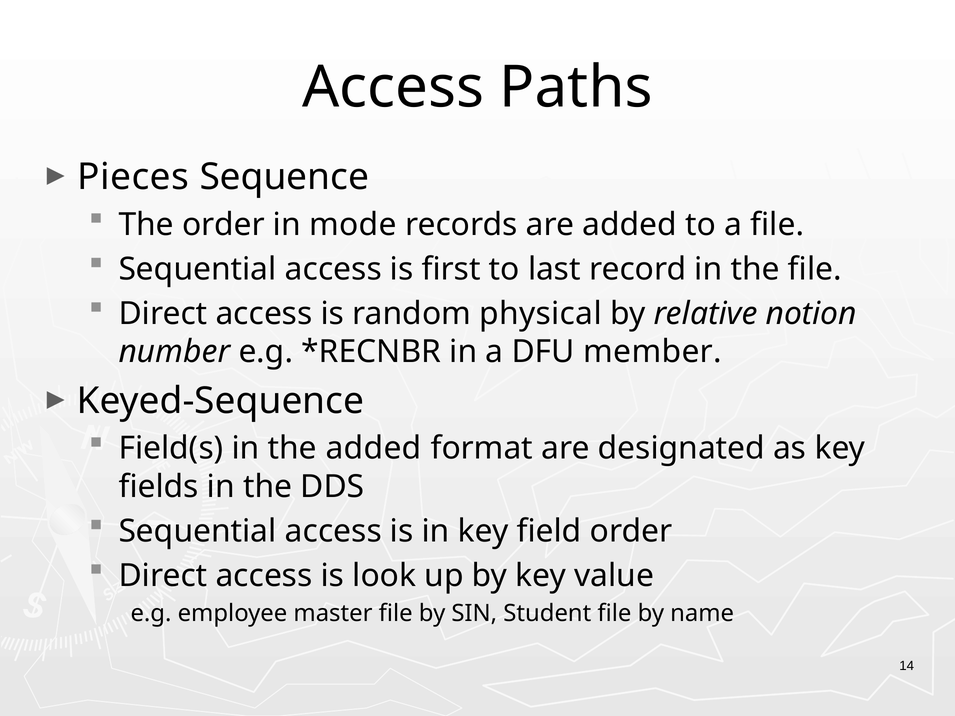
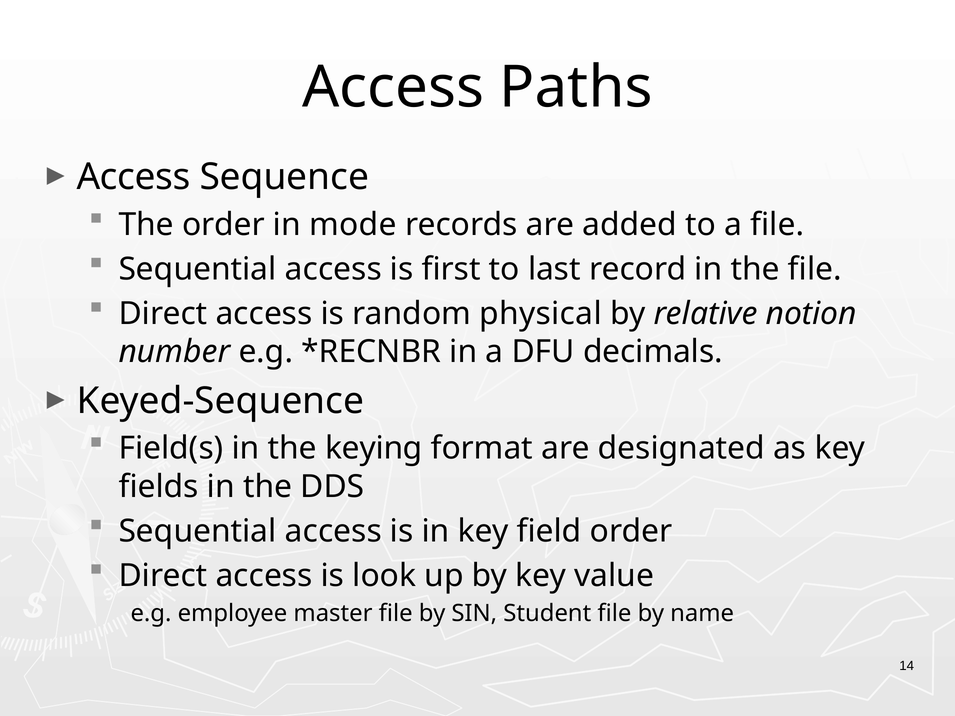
Pieces: Pieces -> Access (134, 177)
member: member -> decimals (653, 352)
the added: added -> keying (374, 448)
